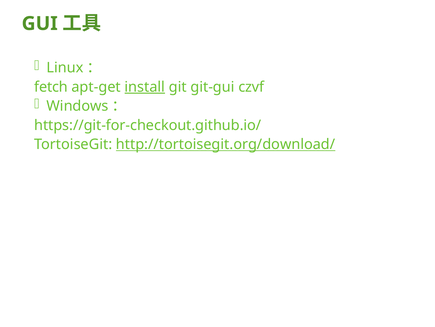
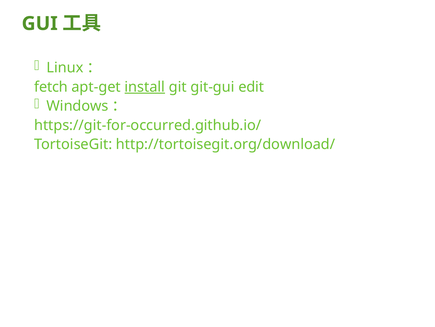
czvf: czvf -> edit (251, 87)
https://git-for-checkout.github.io/: https://git-for-checkout.github.io/ -> https://git-for-occurred.github.io/ (148, 125)
http://tortoisegit.org/download/ underline: present -> none (226, 144)
